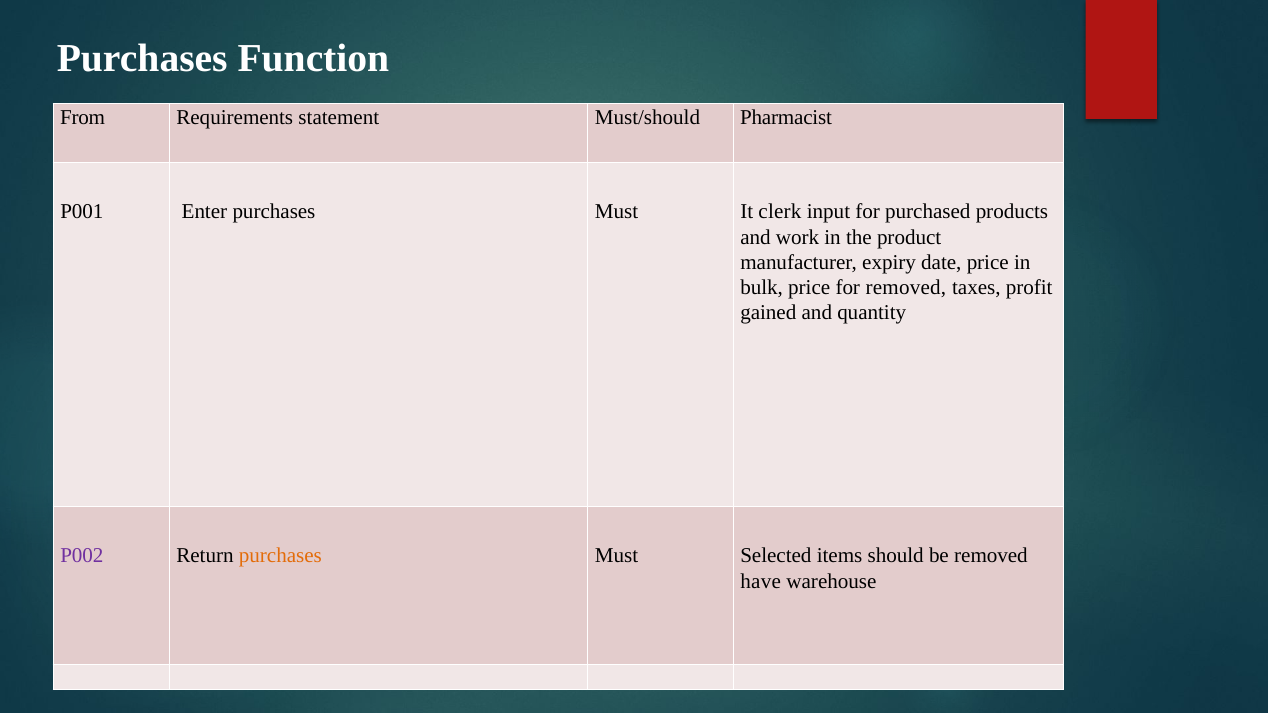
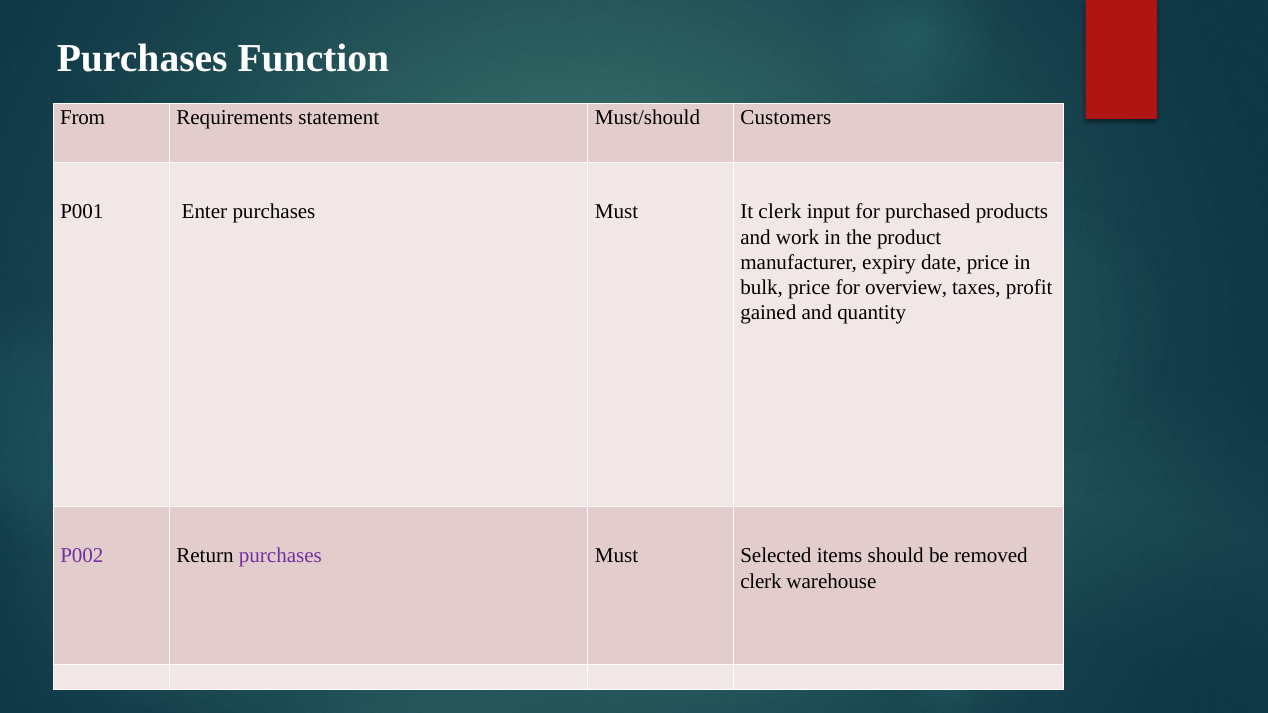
Pharmacist: Pharmacist -> Customers (786, 117)
for removed: removed -> overview (906, 287)
purchases colour: orange -> purple (280, 556)
have: have -> clerk (761, 581)
